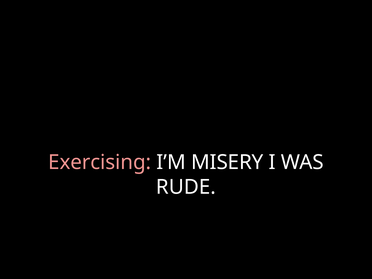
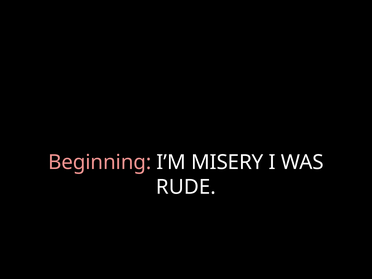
Exercising: Exercising -> Beginning (100, 162)
